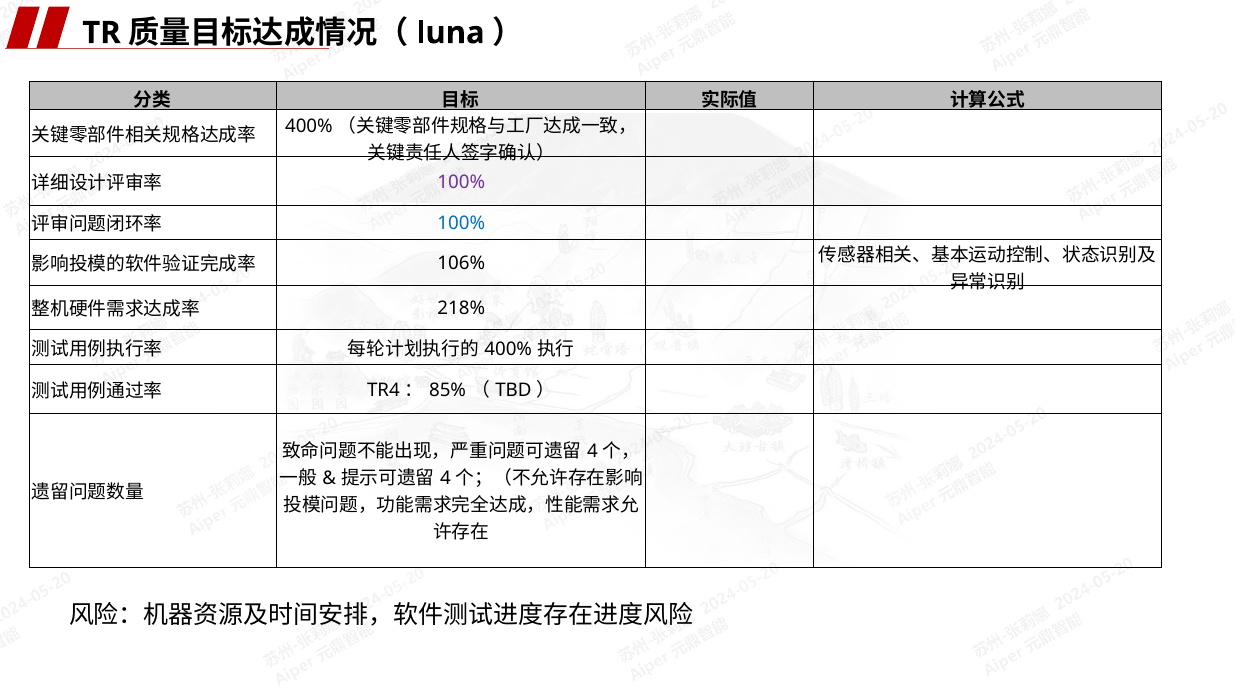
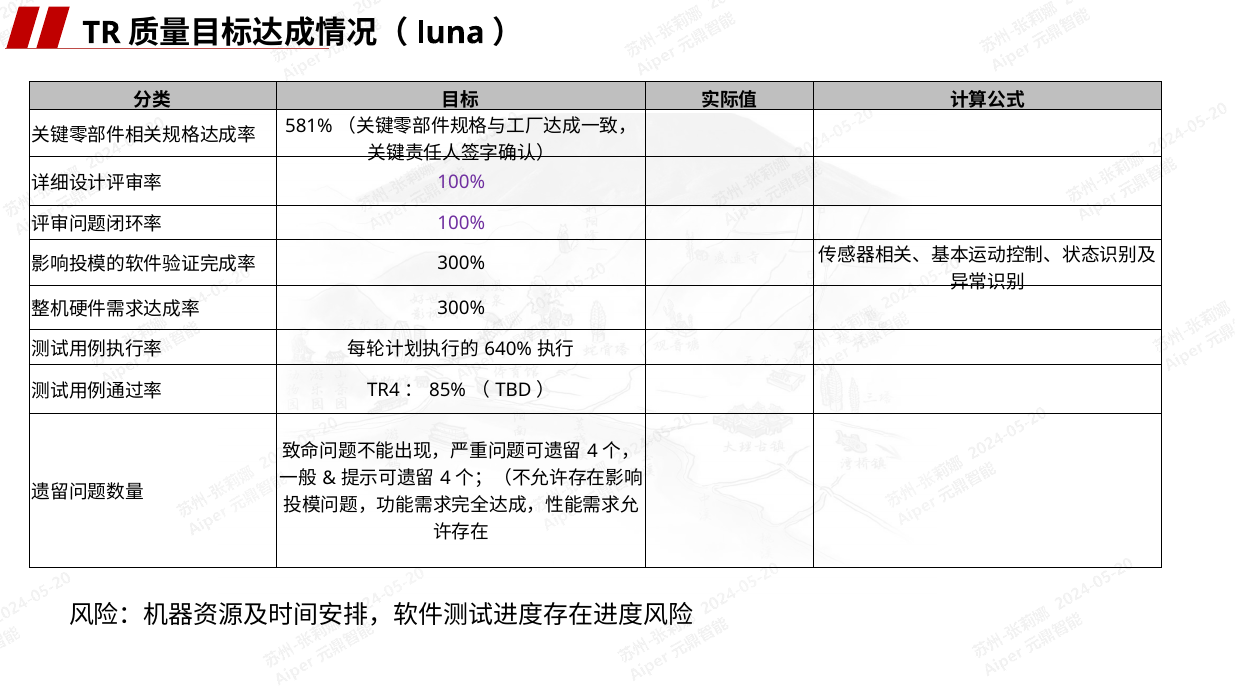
400%: 400% -> 581% (309, 126)
100% colour: blue -> purple (461, 223)
106%: 106% -> 300% (461, 263)
218%: 218% -> 300% (461, 309)
400%: 400% -> 640% (508, 349)
